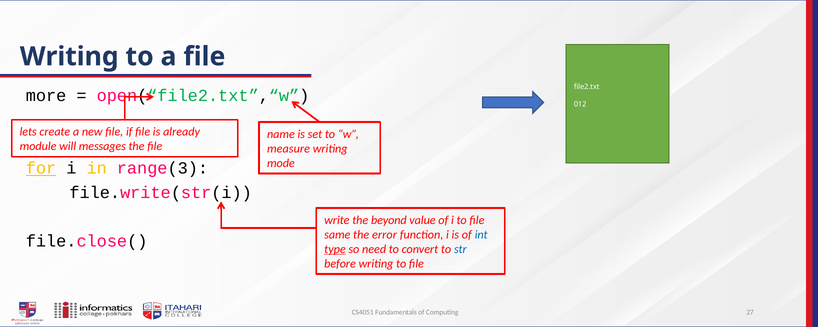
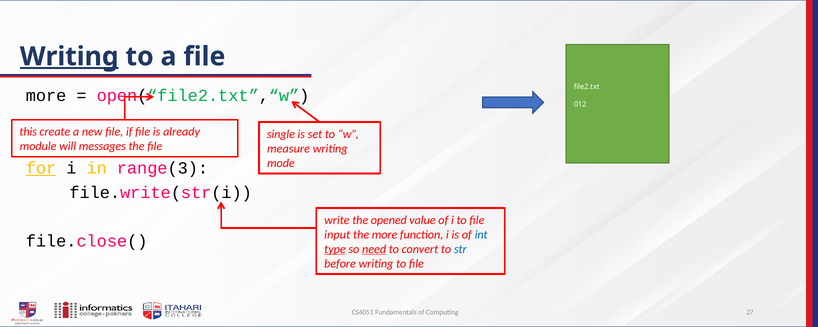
Writing underline: none -> present (69, 57)
lets: lets -> this (28, 132)
name: name -> single (281, 134)
beyond: beyond -> opened (389, 220)
same: same -> input (337, 235)
the error: error -> more (385, 235)
need underline: none -> present (374, 249)
